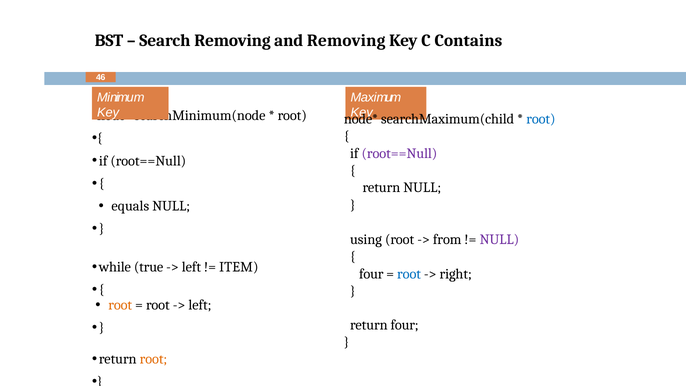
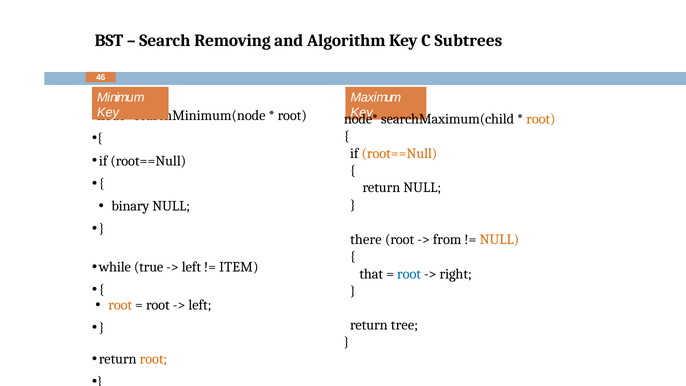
and Removing: Removing -> Algorithm (346, 41)
Contains: Contains -> Subtrees (468, 41)
root colour: blue -> orange (541, 119)
root==Null colour: purple -> orange (399, 153)
equals: equals -> binary (130, 206)
using: using -> there (366, 239)
NULL colour: purple -> orange (499, 239)
four: four -> that (371, 274)
return four: four -> tree (404, 325)
